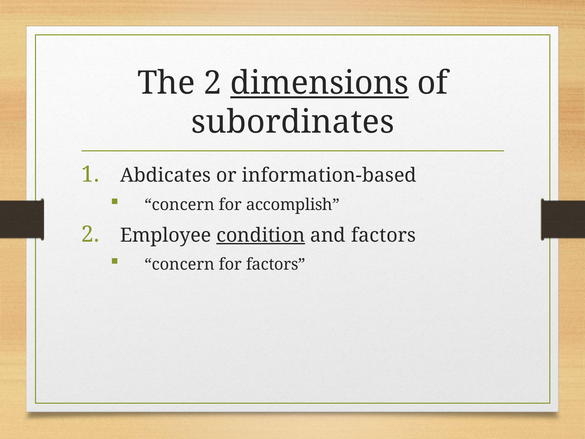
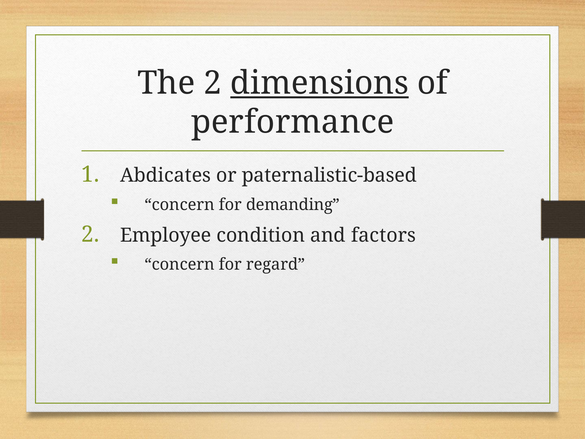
subordinates: subordinates -> performance (293, 122)
information-based: information-based -> paternalistic-based (329, 175)
accomplish: accomplish -> demanding (293, 205)
condition underline: present -> none (261, 235)
for factors: factors -> regard (276, 264)
